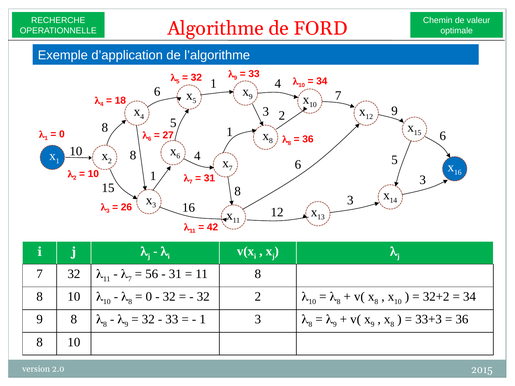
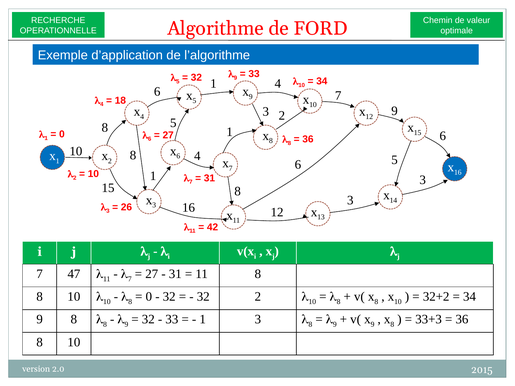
7 32: 32 -> 47 (74, 274)
56: 56 -> 27 (152, 274)
